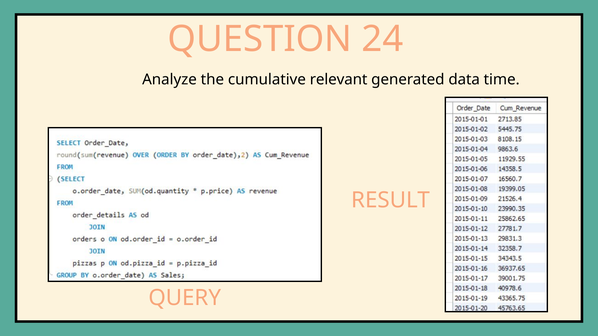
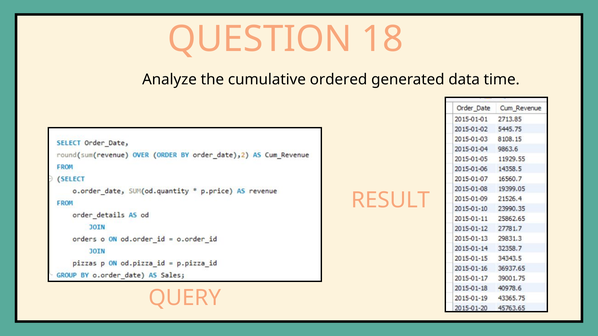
24: 24 -> 18 (382, 39)
relevant: relevant -> ordered (339, 80)
